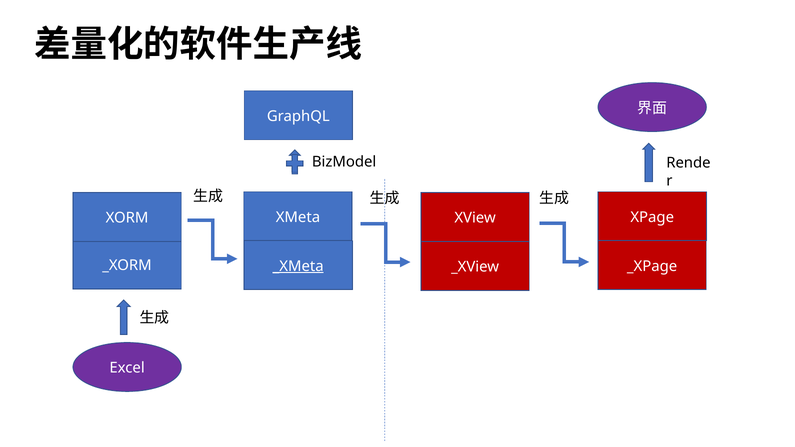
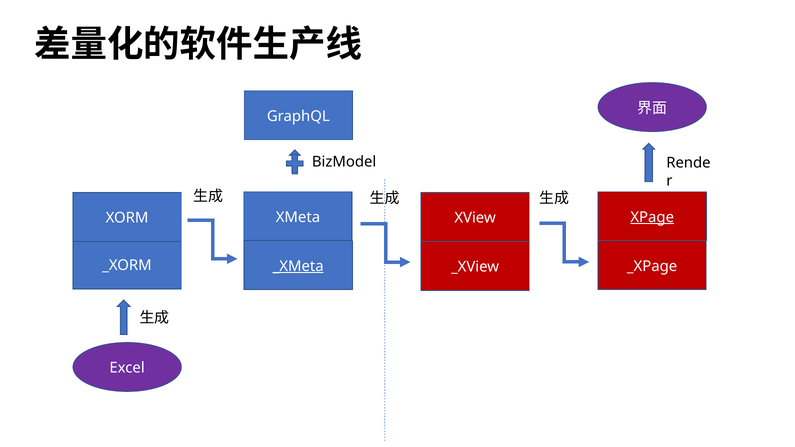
XPage underline: none -> present (652, 217)
